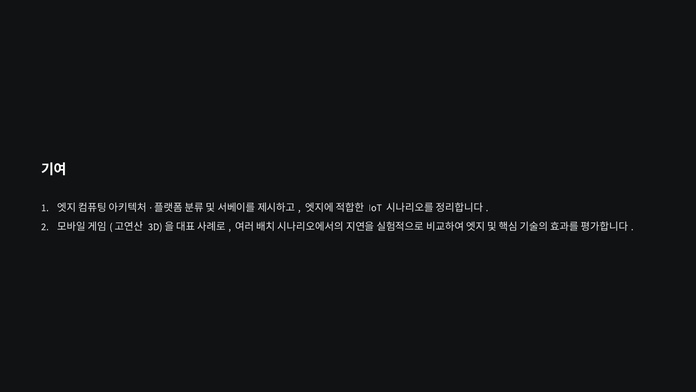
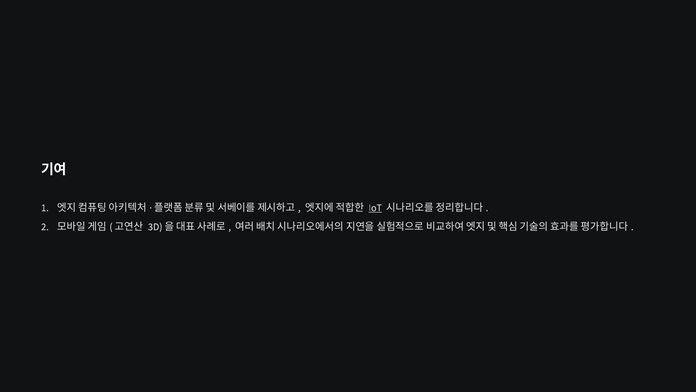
IoT underline: none -> present (375, 208)
